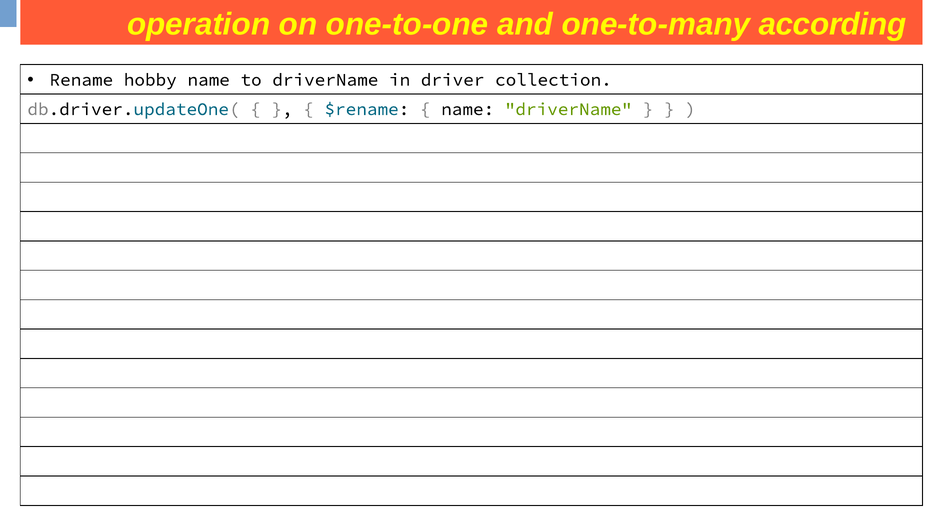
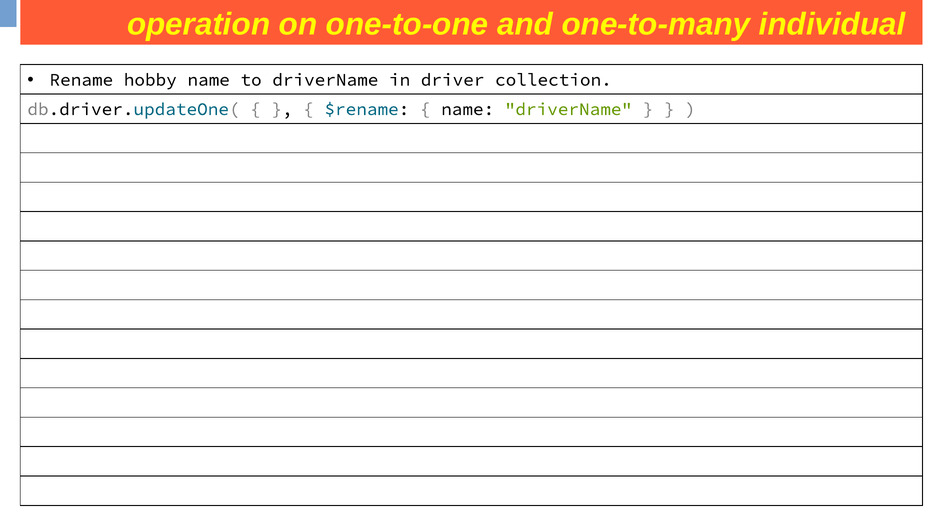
according: according -> individual (832, 25)
